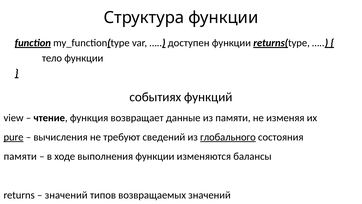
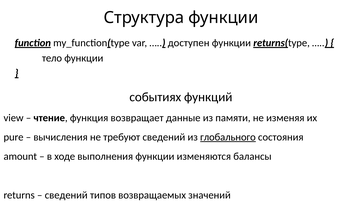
pure underline: present -> none (14, 137)
памяти: памяти -> amount (20, 156)
значений: значений -> сведений (66, 195)
